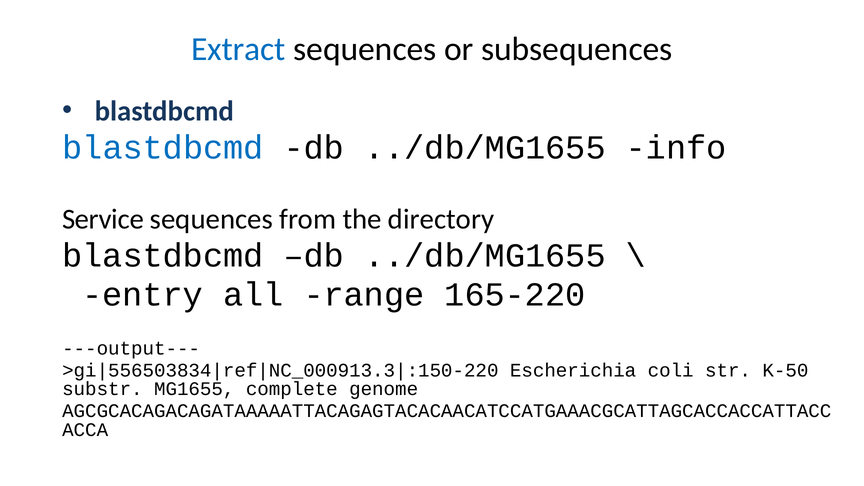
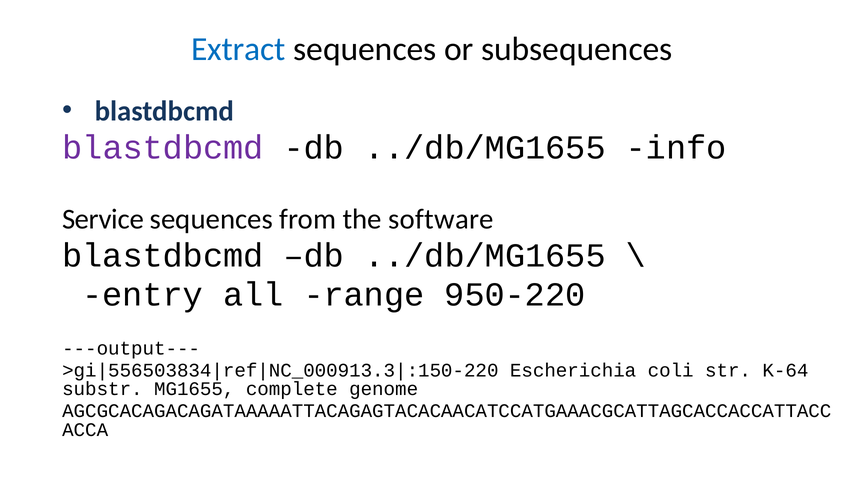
blastdbcmd colour: blue -> purple (163, 148)
directory: directory -> software (441, 219)
165-220: 165-220 -> 950-220 (515, 294)
K-50: K-50 -> K-64 (785, 370)
